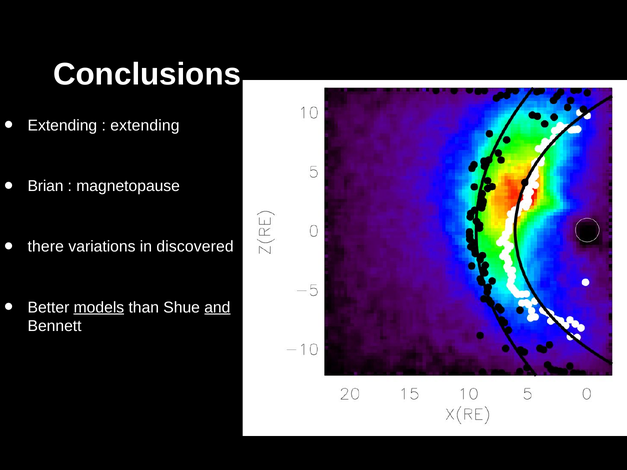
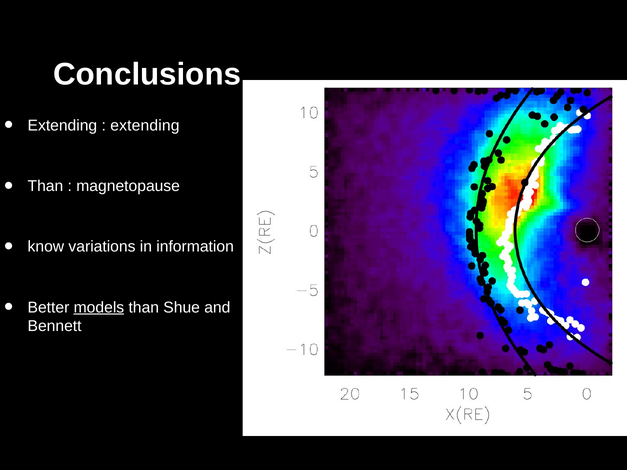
Brian: Brian -> Than (45, 186)
there: there -> know (46, 247)
discovered: discovered -> information (195, 247)
and underline: present -> none (217, 308)
